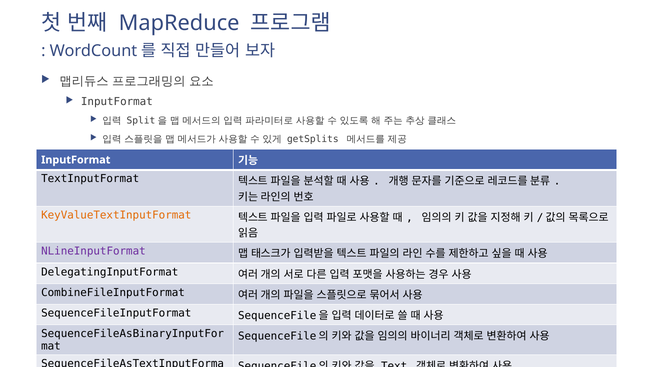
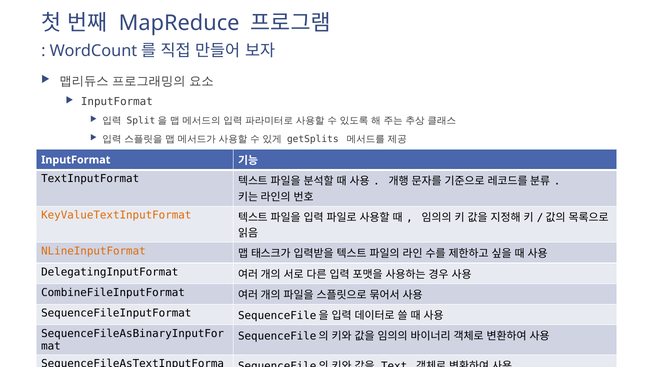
NLineInputFormat colour: purple -> orange (93, 252)
